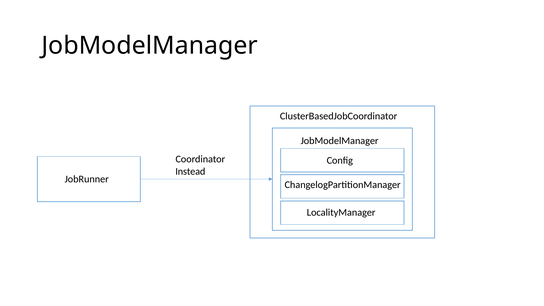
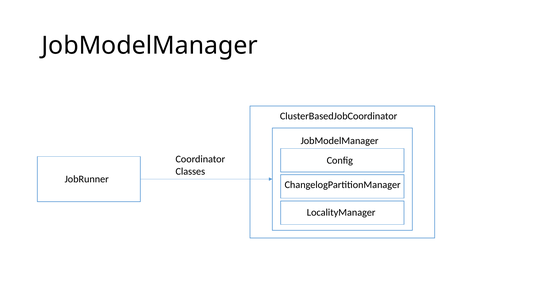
Instead: Instead -> Classes (190, 171)
